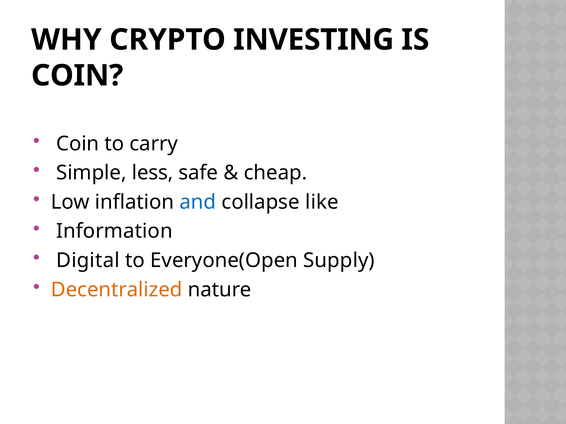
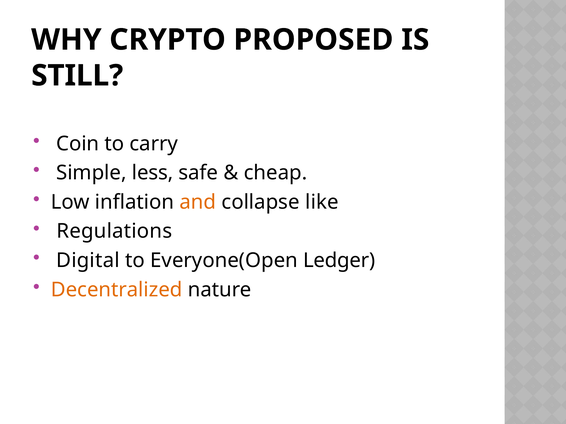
INVESTING: INVESTING -> PROPOSED (313, 40)
COIN: COIN -> STILL (77, 76)
and colour: blue -> orange (198, 202)
Information: Information -> Regulations (114, 232)
Supply: Supply -> Ledger (339, 261)
